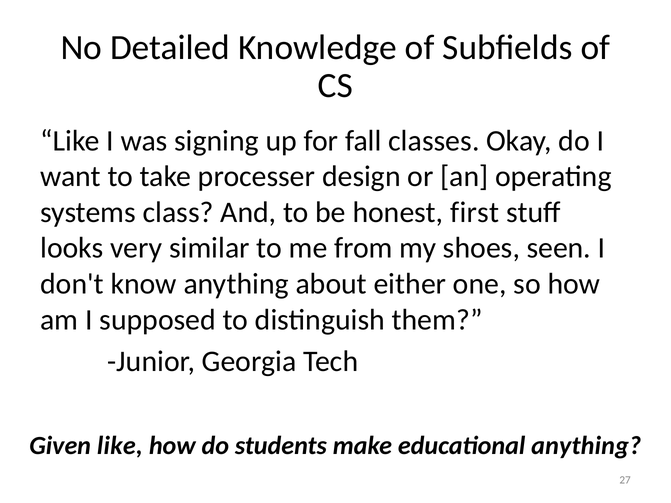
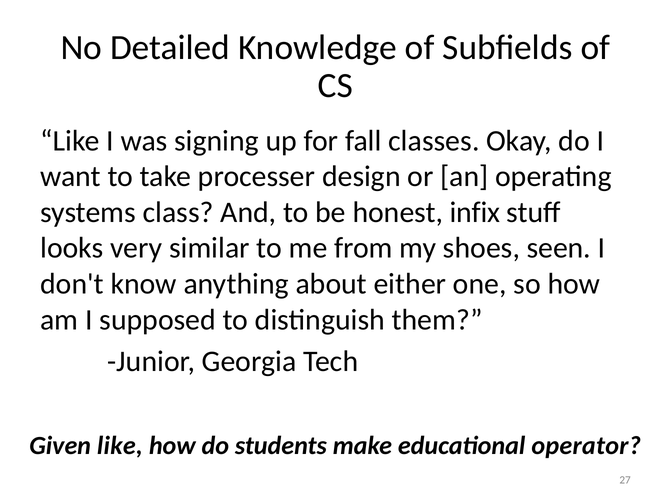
first: first -> infix (475, 212)
educational anything: anything -> operator (586, 446)
